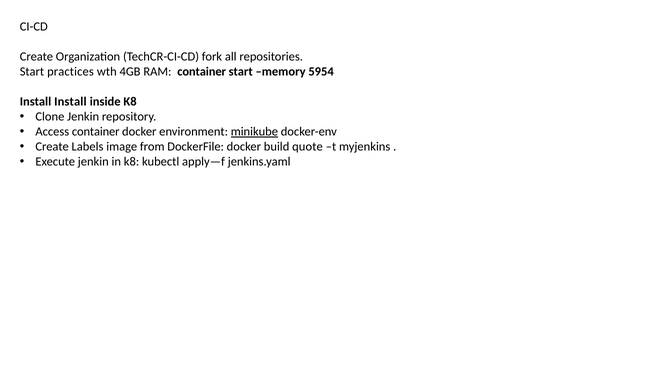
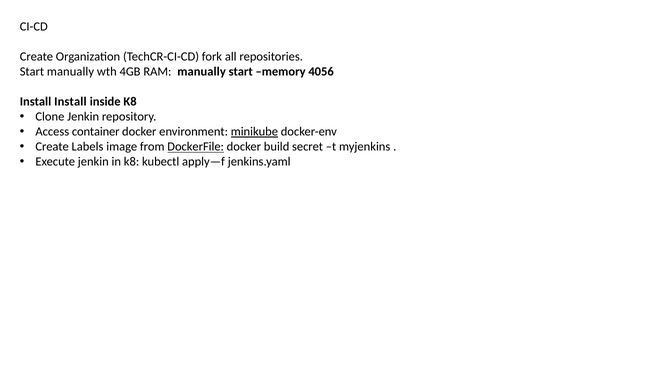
Start practices: practices -> manually (71, 71)
RAM container: container -> manually (202, 71)
5954: 5954 -> 4056 (321, 71)
DockerFile underline: none -> present (196, 147)
quote: quote -> secret (308, 147)
